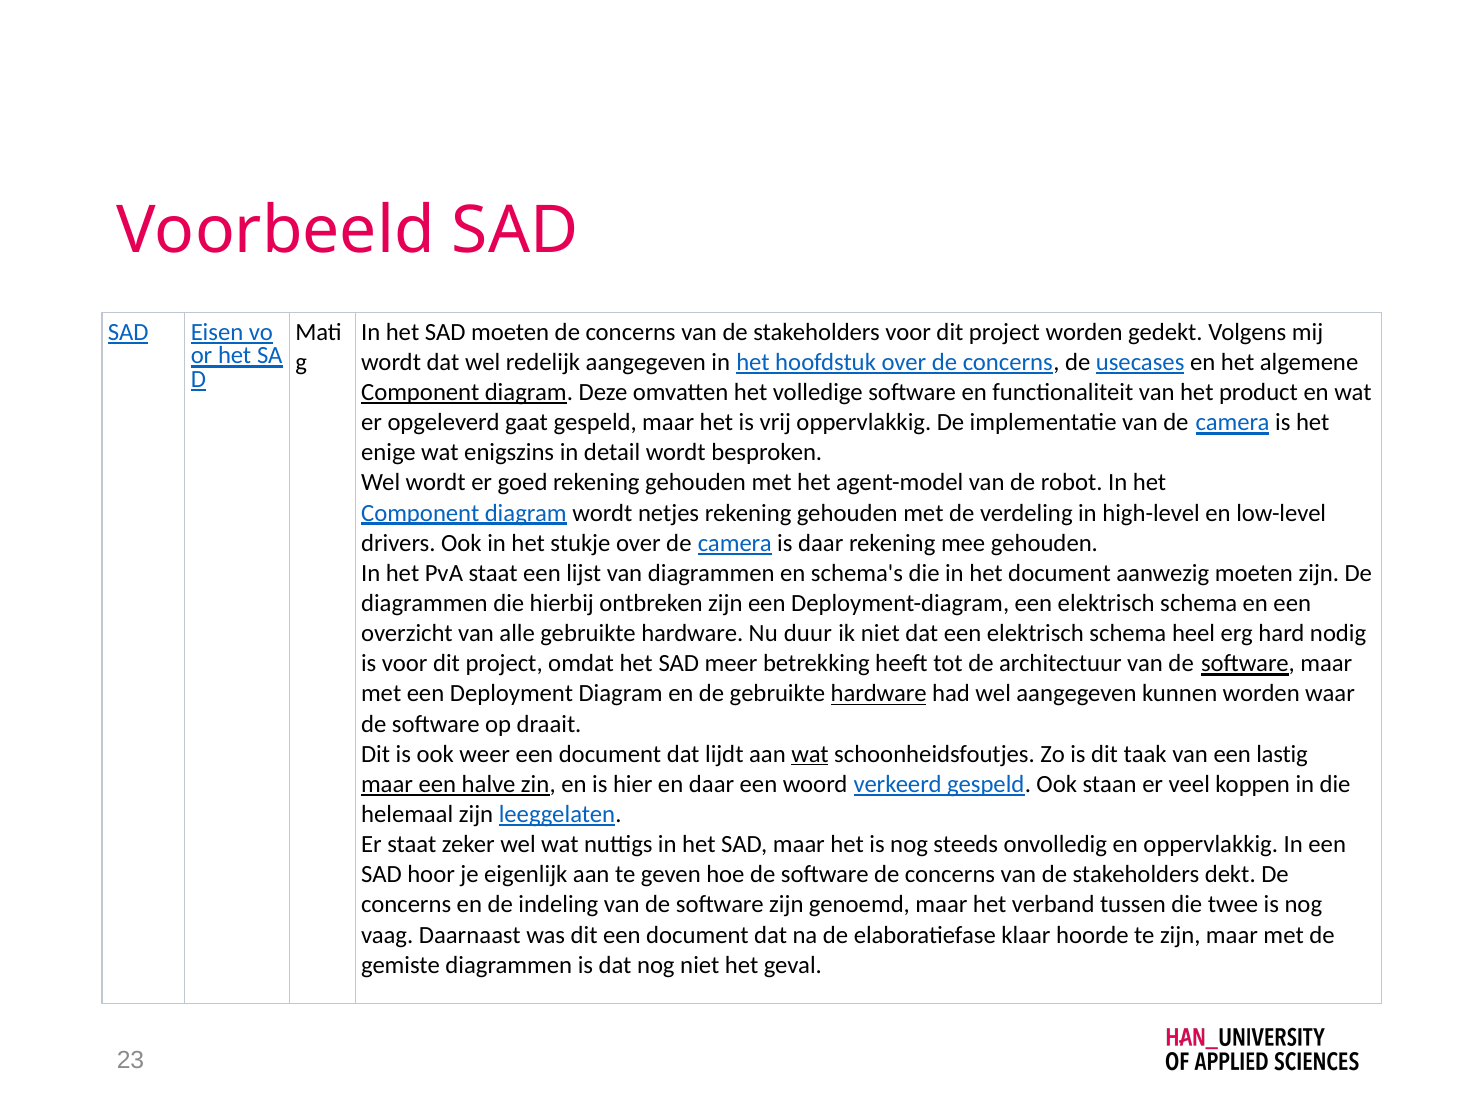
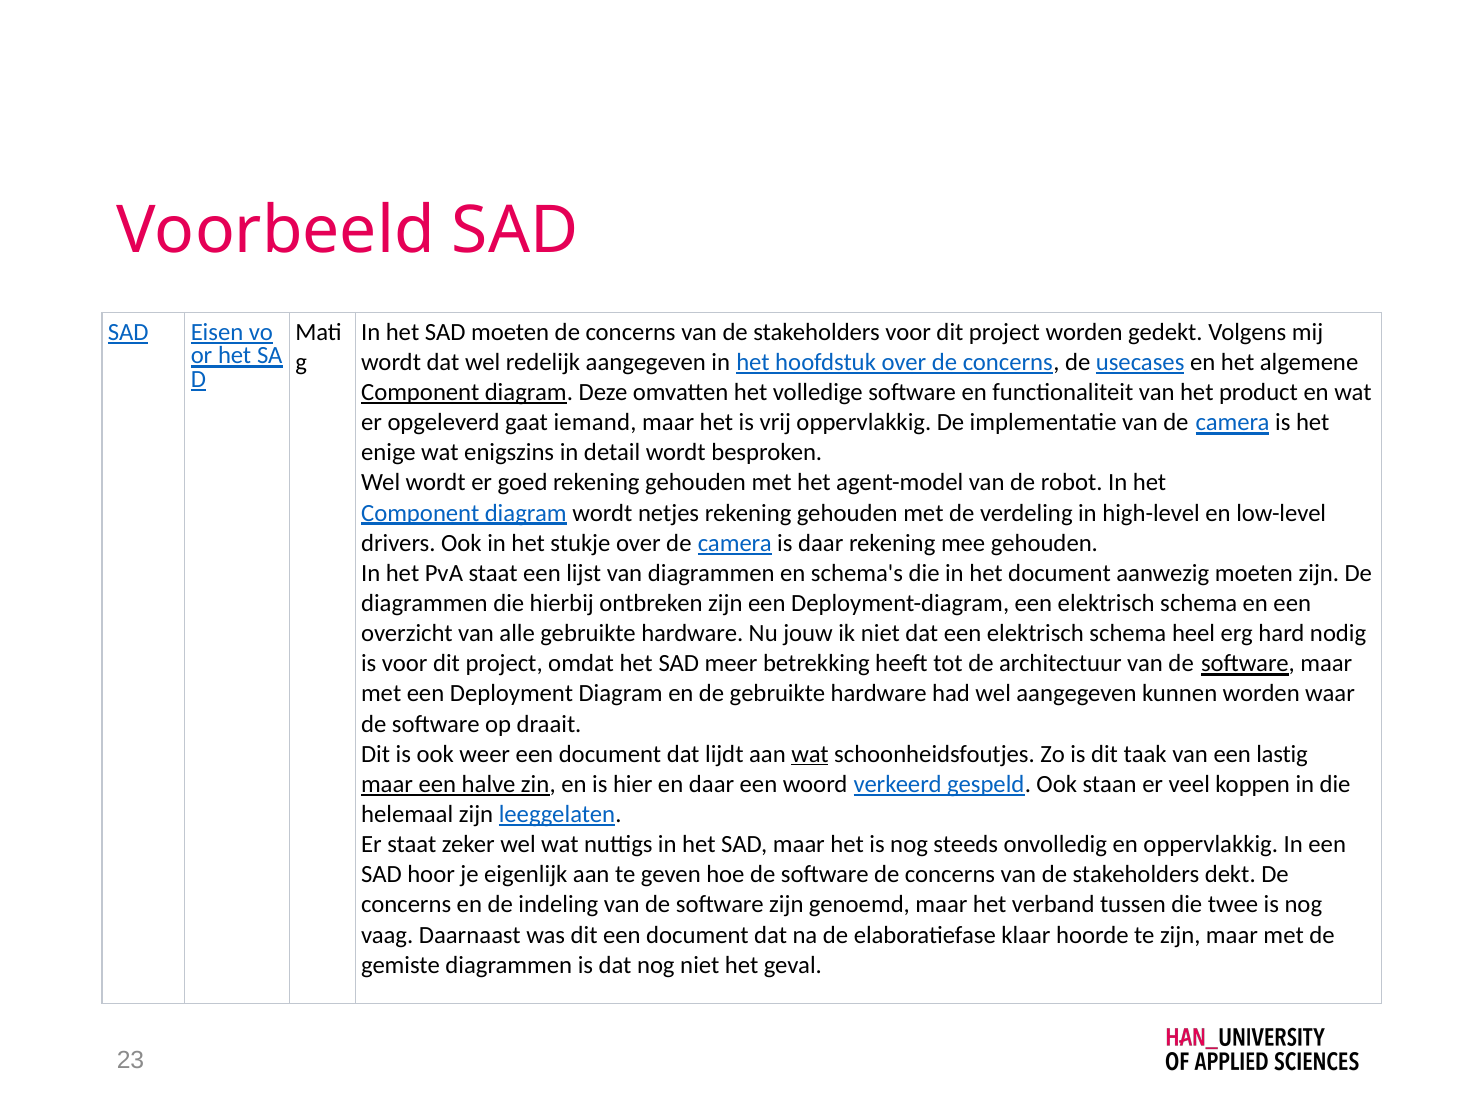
gaat gespeld: gespeld -> iemand (595, 422)
duur: duur -> jouw (808, 633)
hardware underline: present -> none (879, 694)
